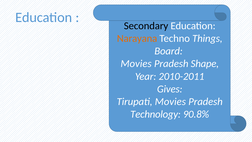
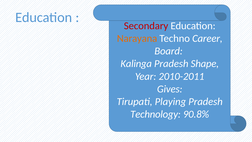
Secondary colour: black -> red (146, 26)
Things: Things -> Career (207, 38)
Movies: Movies -> Kalinga (136, 64)
Tirupati Movies: Movies -> Playing (170, 101)
